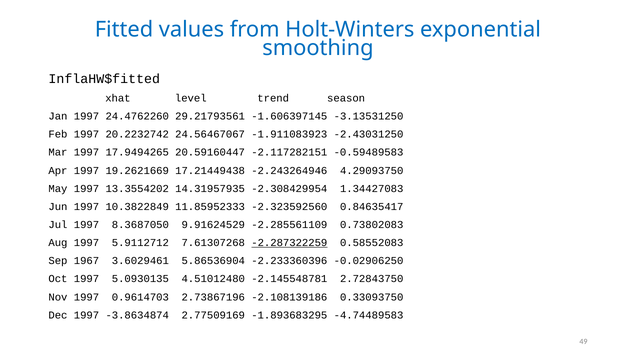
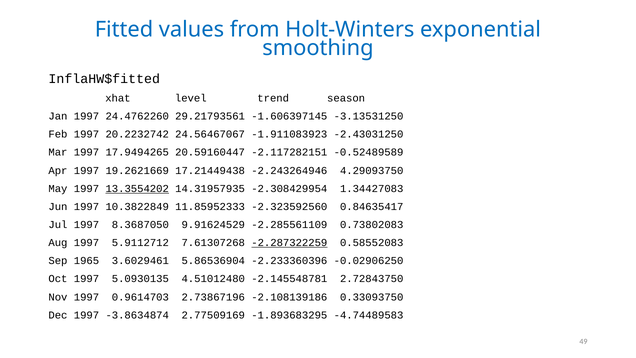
-0.59489583: -0.59489583 -> -0.52489589 (369, 152)
13.3554202 underline: none -> present (137, 188)
1967: 1967 -> 1965 (86, 261)
